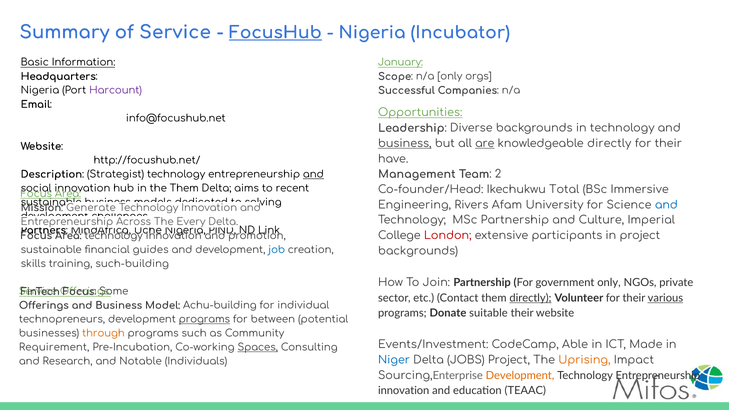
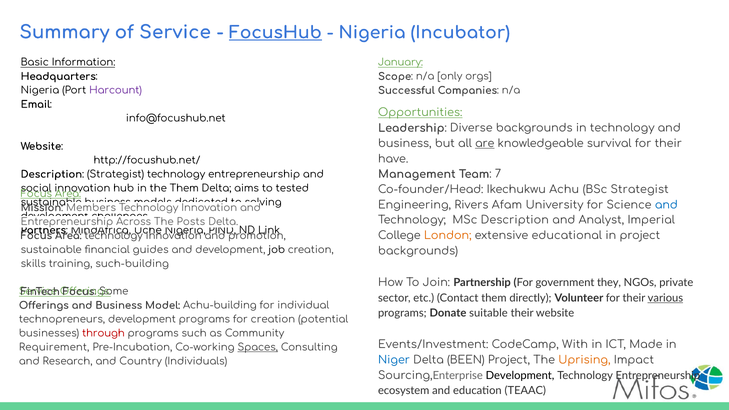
business underline: present -> none (405, 144)
knowledgeable directly: directly -> survival (609, 144)
2: 2 -> 7 (498, 174)
and underline: present -> none (313, 174)
recent: recent -> tested (292, 188)
Total: Total -> Achu (564, 190)
BSc Immersive: Immersive -> Strategist (640, 190)
Generate: Generate -> Members (91, 208)
MSc Partnership: Partnership -> Description (515, 220)
Culture: Culture -> Analyst (601, 220)
Every: Every -> Posts (191, 222)
London colour: red -> orange (448, 236)
participants: participants -> educational (567, 236)
job colour: blue -> black (277, 250)
government only: only -> they (609, 283)
directly underline: present -> none (530, 298)
programs underline: present -> none (204, 320)
for between: between -> creation (273, 320)
through colour: orange -> red (103, 333)
Able: Able -> With (575, 345)
JOBS: JOBS -> BEEN (466, 360)
Notable: Notable -> Country (141, 361)
Development colour: orange -> black (520, 376)
innovation: innovation -> ecosystem (404, 391)
